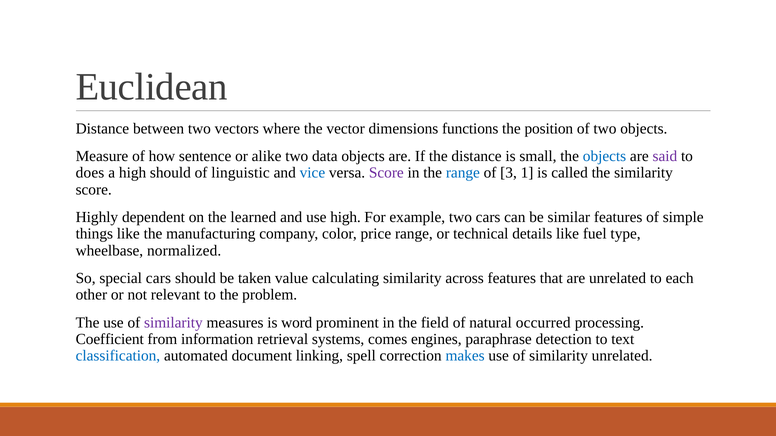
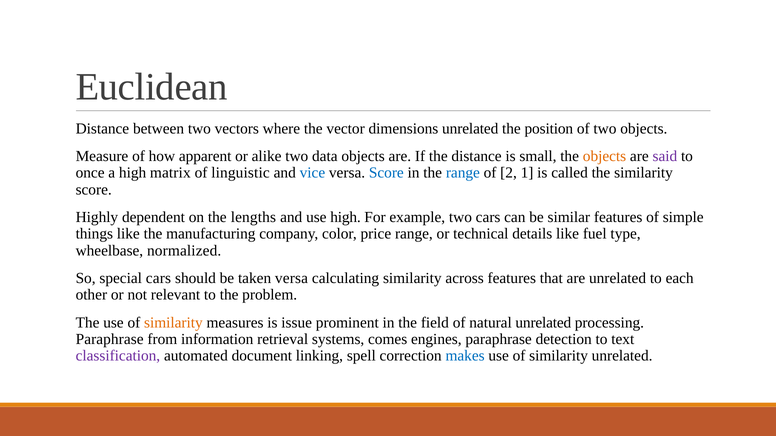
dimensions functions: functions -> unrelated (470, 129)
sentence: sentence -> apparent (205, 156)
objects colour: blue -> orange (605, 156)
does: does -> once (90, 173)
high should: should -> matrix (170, 173)
Score colour: purple -> blue (386, 173)
3: 3 -> 2 (509, 173)
learned: learned -> lengths (253, 218)
taken value: value -> versa (291, 279)
similarity colour: purple -> orange (173, 323)
word: word -> issue (297, 323)
natural occurred: occurred -> unrelated (543, 323)
Coefficient: Coefficient -> Paraphrase (110, 340)
classification colour: blue -> purple (118, 356)
